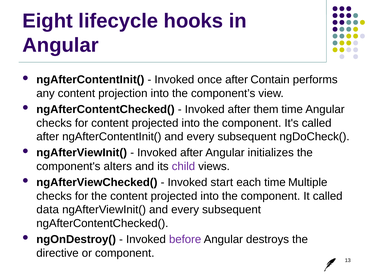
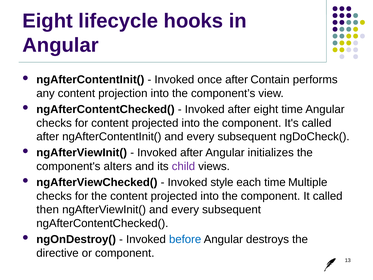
after them: them -> eight (266, 109)
start: start -> style (222, 182)
data: data -> then (48, 210)
before colour: purple -> blue (185, 239)
